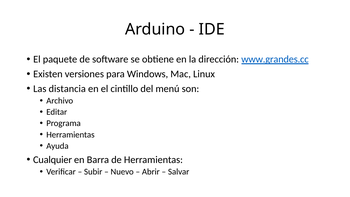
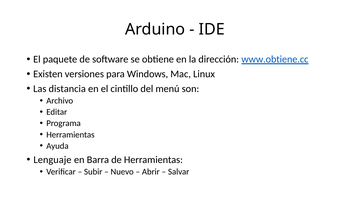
www.grandes.cc: www.grandes.cc -> www.obtiene.cc (275, 59)
Cualquier: Cualquier -> Lenguaje (52, 160)
